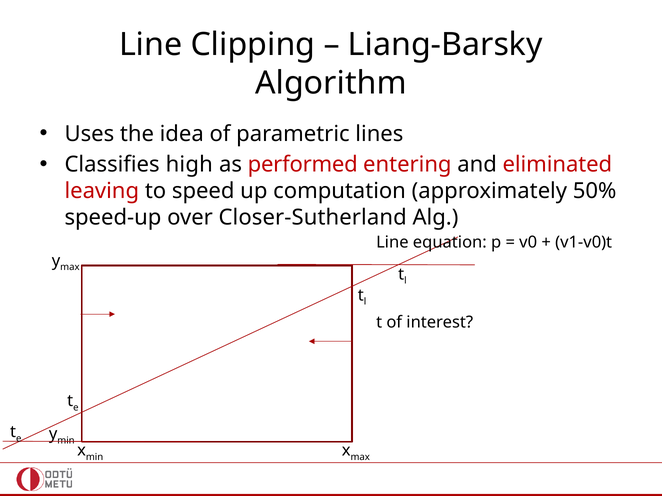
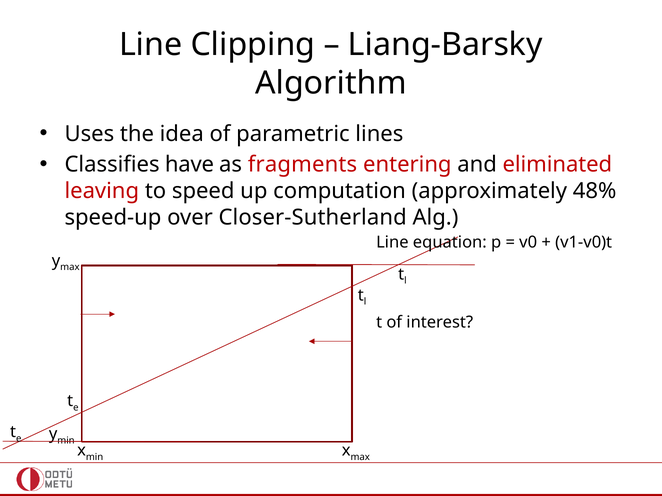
high: high -> have (189, 165)
performed: performed -> fragments (303, 165)
50%: 50% -> 48% (595, 191)
